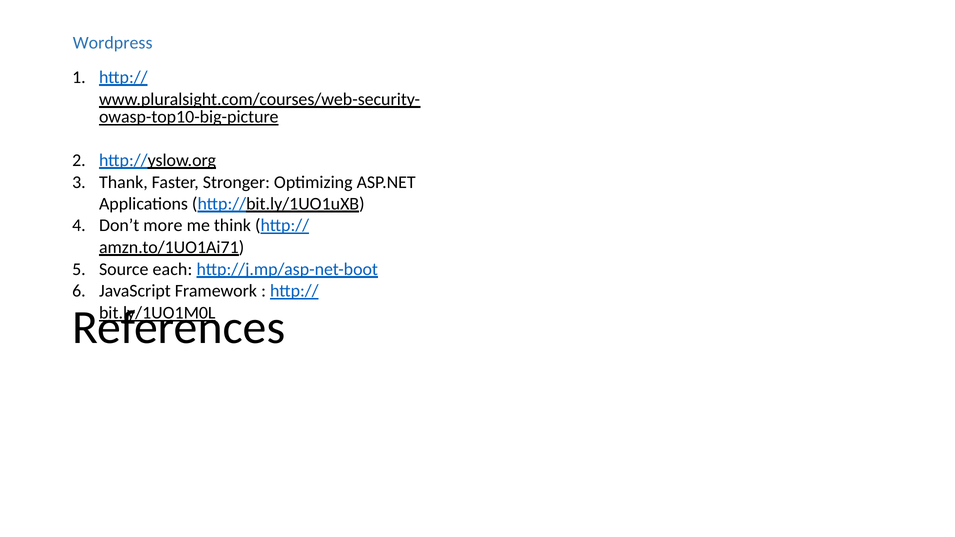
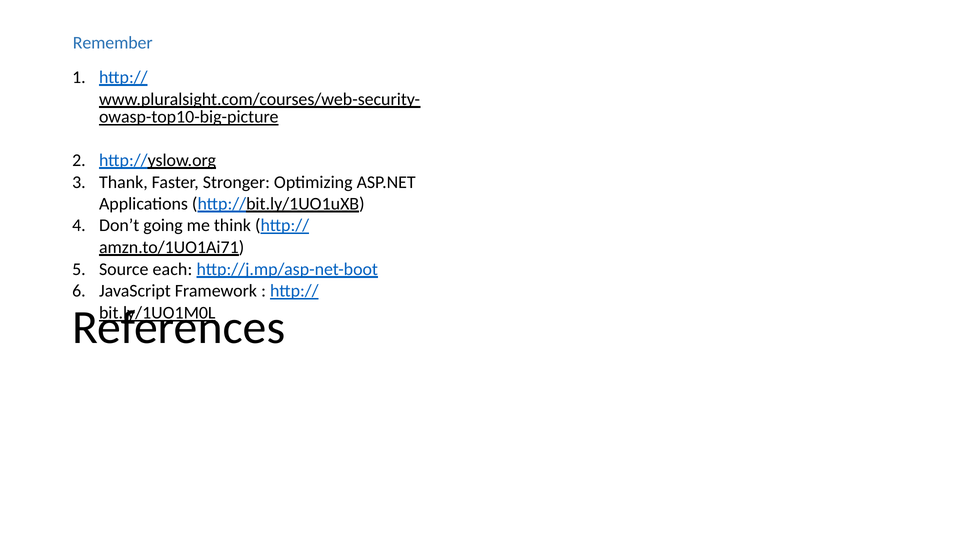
Wordpress: Wordpress -> Remember (113, 43)
more: more -> going (163, 226)
